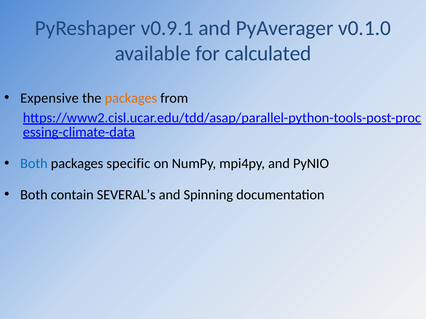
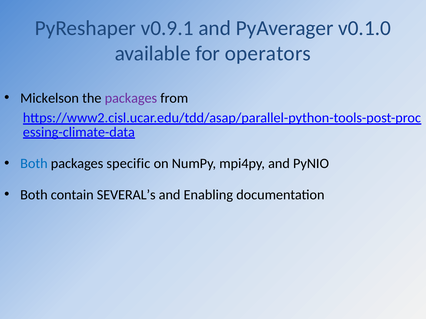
calculated: calculated -> operators (268, 54)
Expensive: Expensive -> Mickelson (50, 98)
packages colour: orange -> purple (131, 98)
Spinning: Spinning -> Enabling (208, 195)
